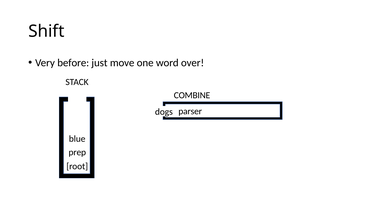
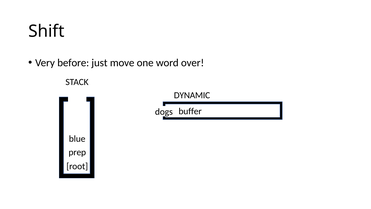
COMBINE: COMBINE -> DYNAMIC (192, 95)
parser: parser -> buffer (190, 111)
